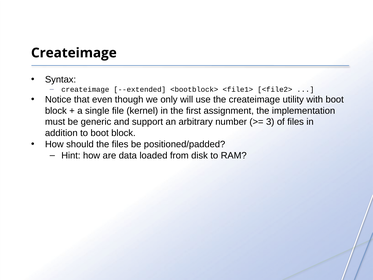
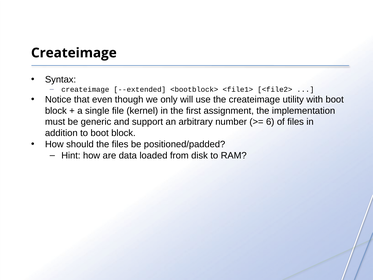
3: 3 -> 6 (270, 122)
